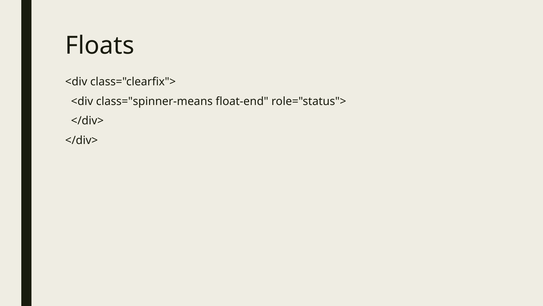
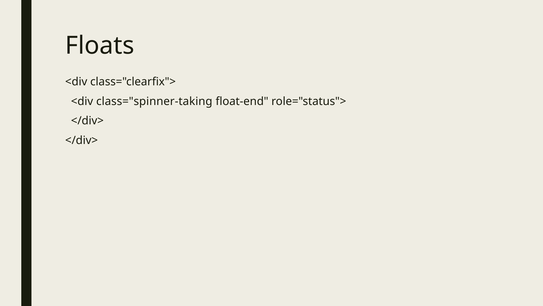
class="spinner-means: class="spinner-means -> class="spinner-taking (154, 101)
